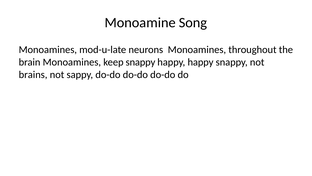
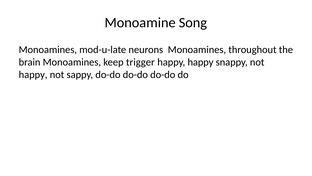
keep snappy: snappy -> trigger (140, 62)
brains: brains -> happy (33, 74)
